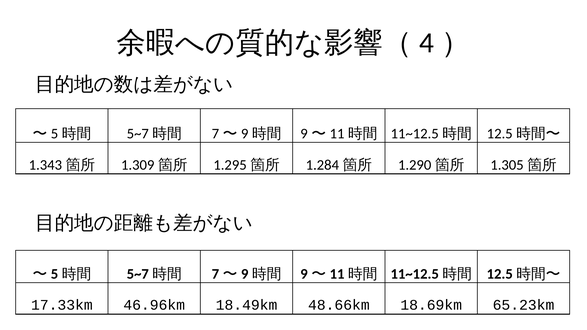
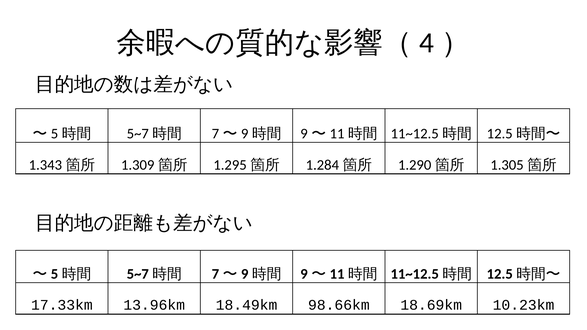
46.96km: 46.96km -> 13.96km (154, 305)
48.66km: 48.66km -> 98.66km (339, 305)
65.23km: 65.23km -> 10.23km (524, 305)
